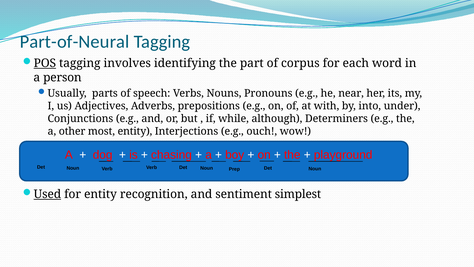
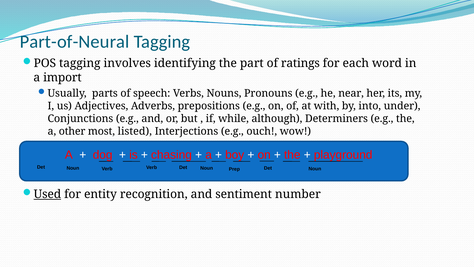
POS underline: present -> none (45, 63)
corpus: corpus -> ratings (300, 63)
person: person -> import (62, 77)
most entity: entity -> listed (135, 131)
simplest: simplest -> number (298, 194)
